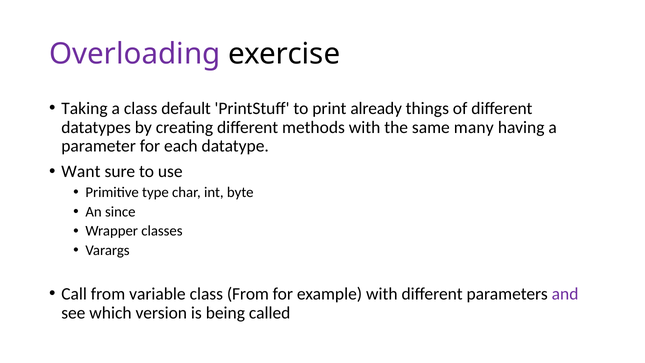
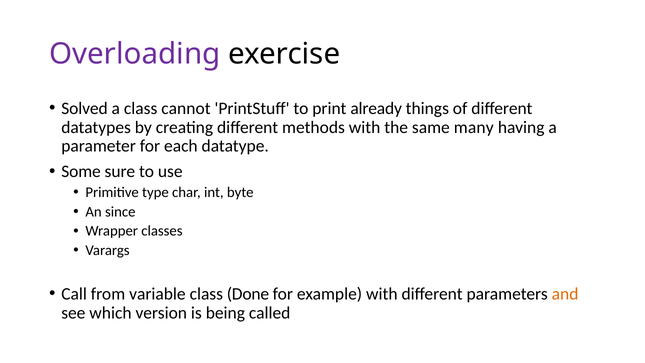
Taking: Taking -> Solved (85, 108)
default: default -> cannot (186, 108)
Want: Want -> Some (81, 172)
class From: From -> Done (248, 294)
and colour: purple -> orange (565, 294)
